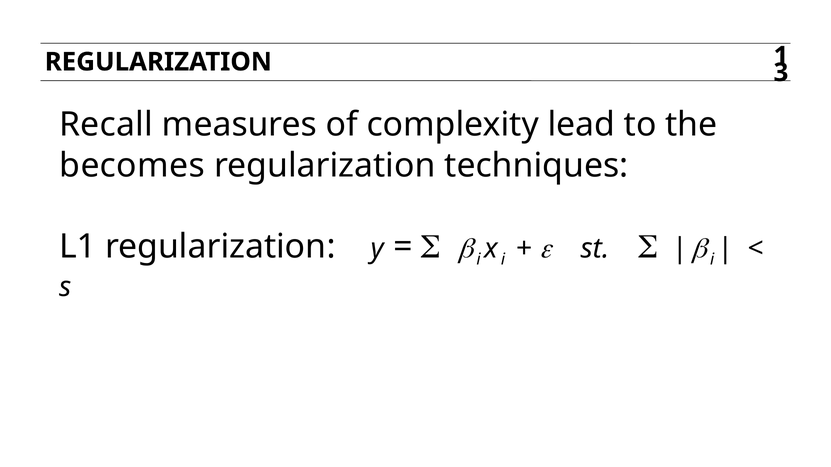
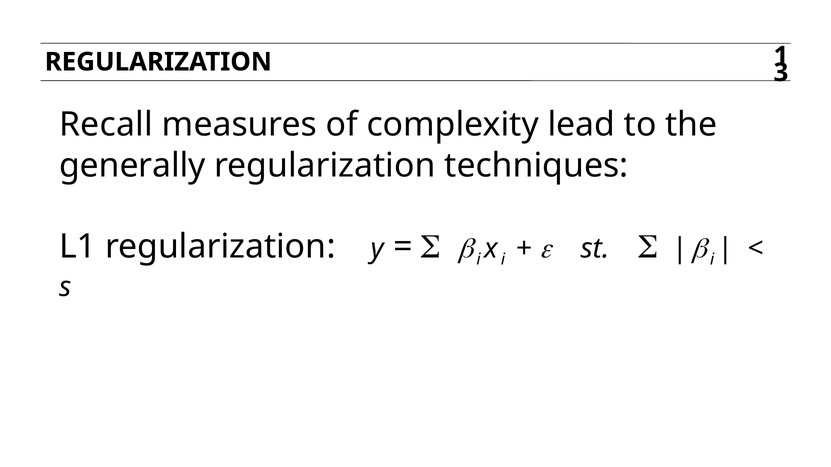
becomes: becomes -> generally (132, 165)
